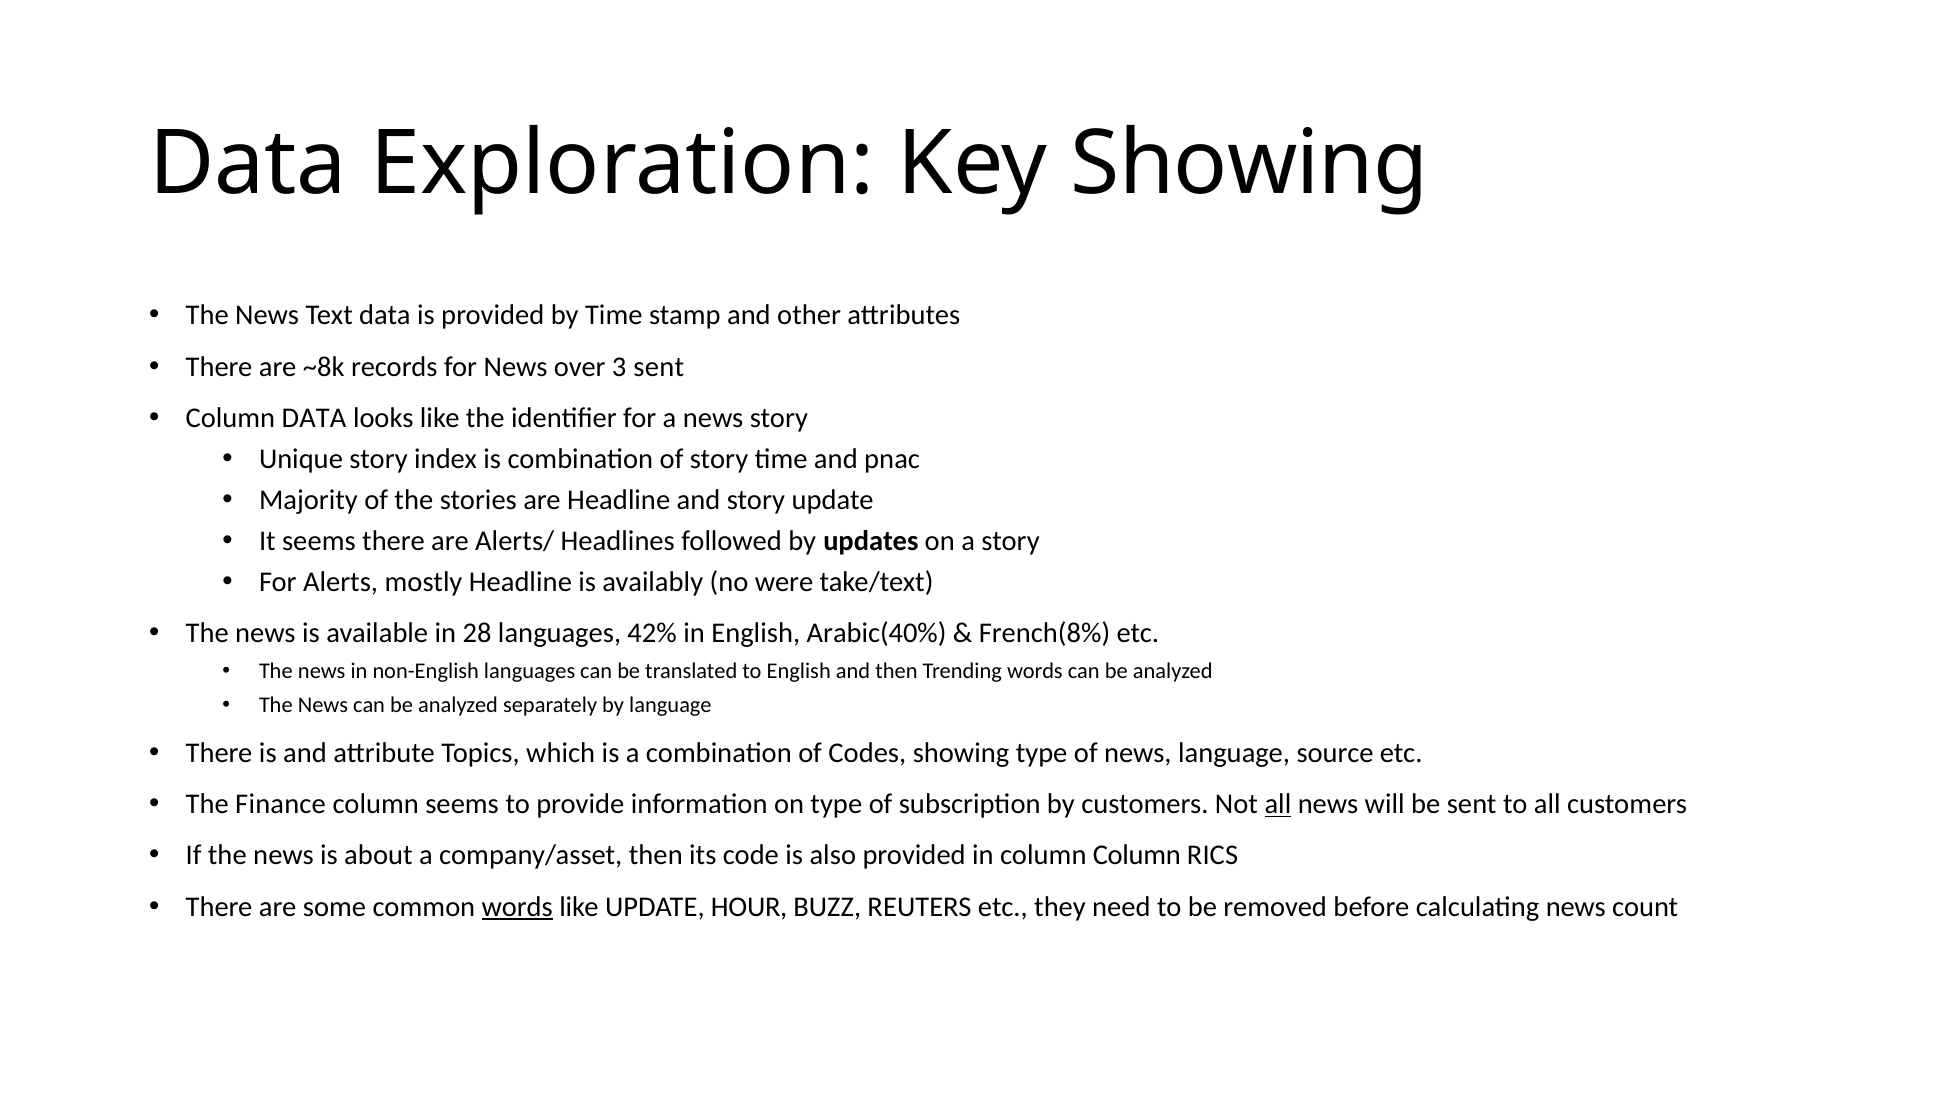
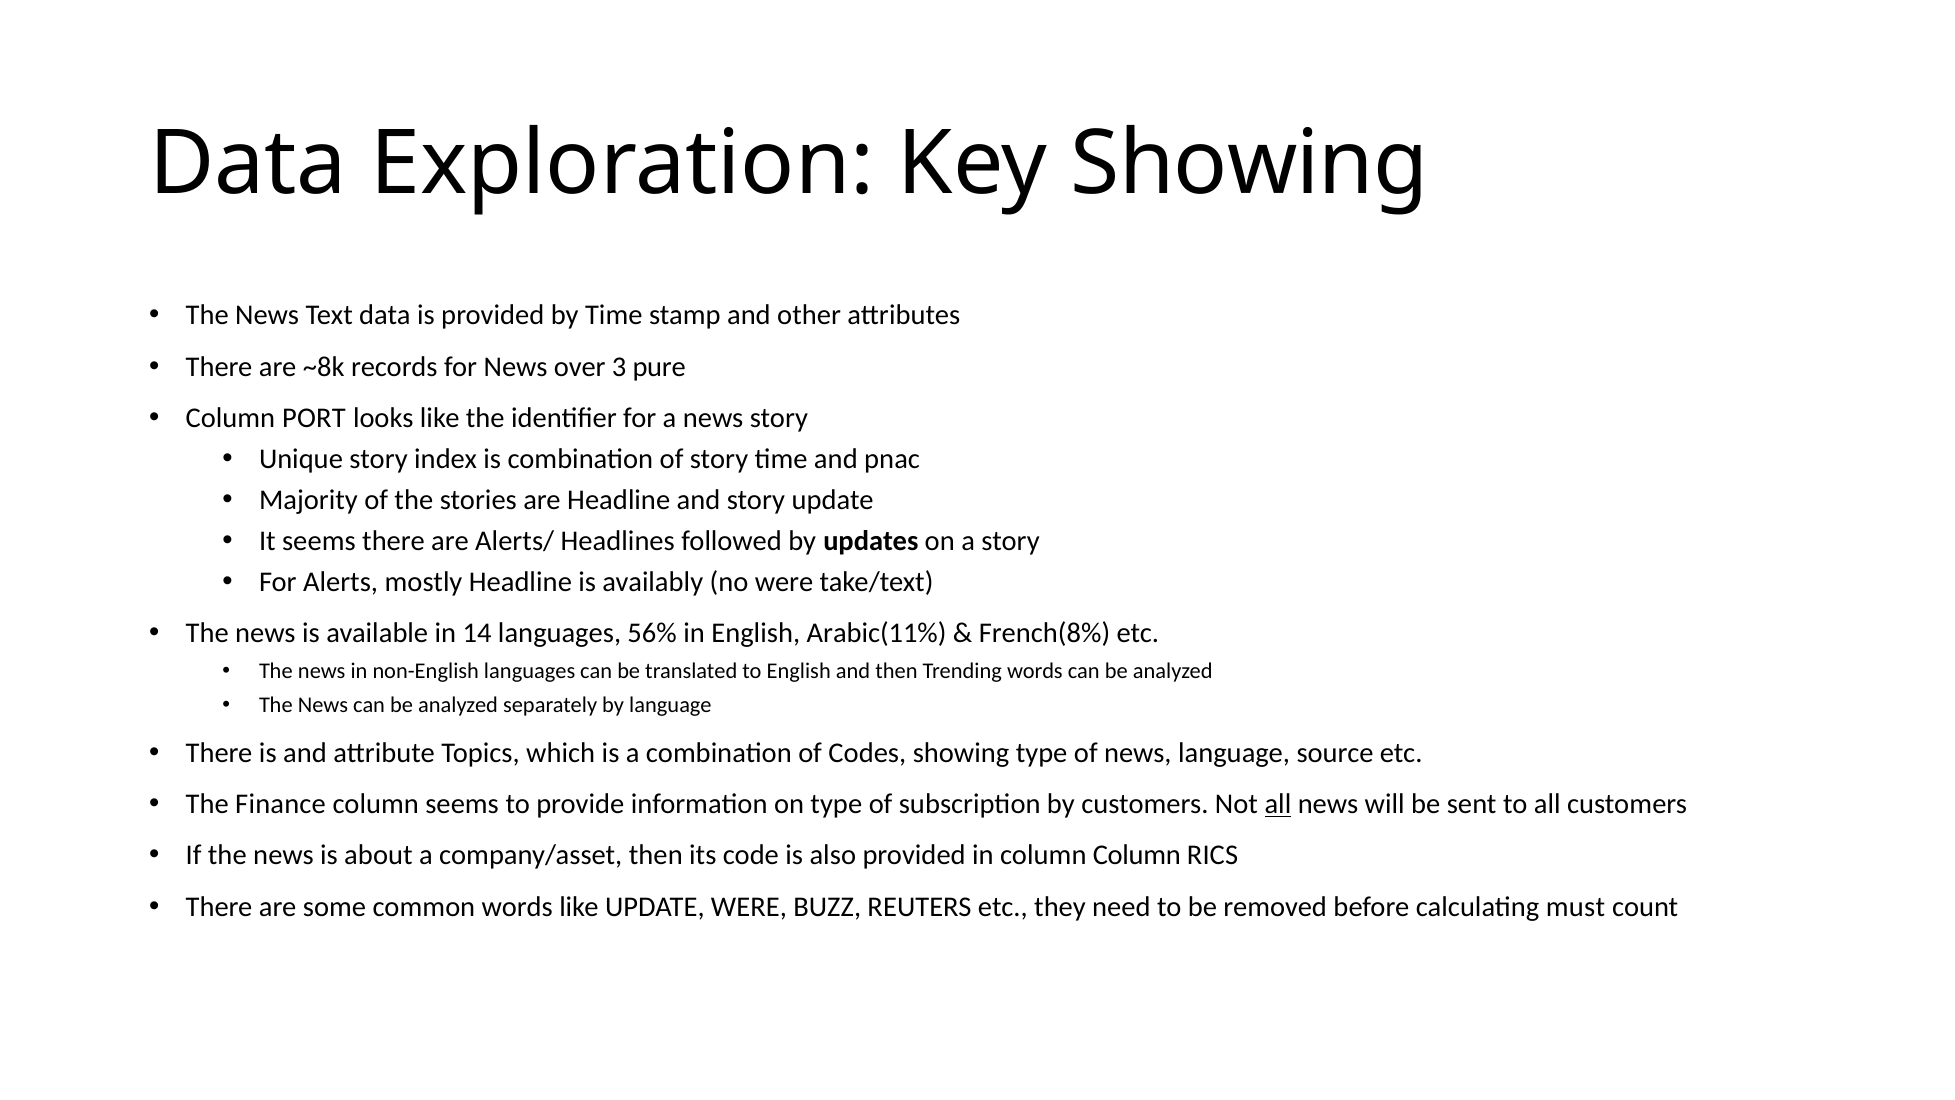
3 sent: sent -> pure (659, 366)
Column DATA: DATA -> PORT (314, 418)
28: 28 -> 14 (477, 633)
42%: 42% -> 56% (652, 633)
Arabic(40%: Arabic(40% -> Arabic(11% (877, 633)
words underline: present -> none (517, 906)
UPDATE HOUR: HOUR -> WERE (749, 906)
calculating news: news -> must (1576, 906)
